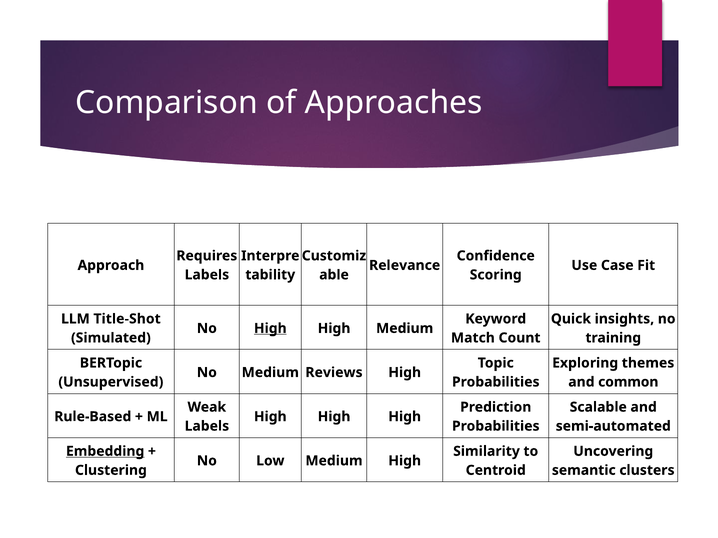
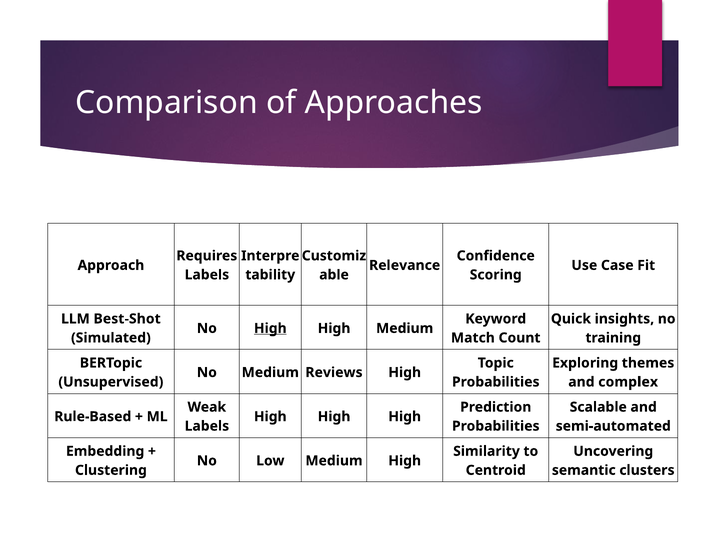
Title-Shot: Title-Shot -> Best-Shot (127, 319)
common: common -> complex (628, 382)
Embedding underline: present -> none (105, 452)
